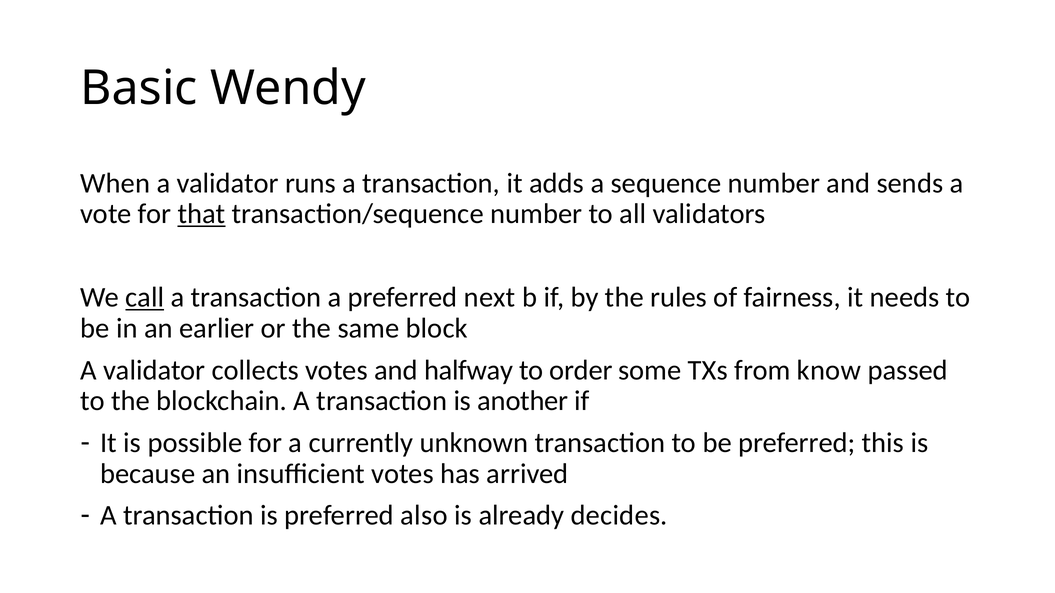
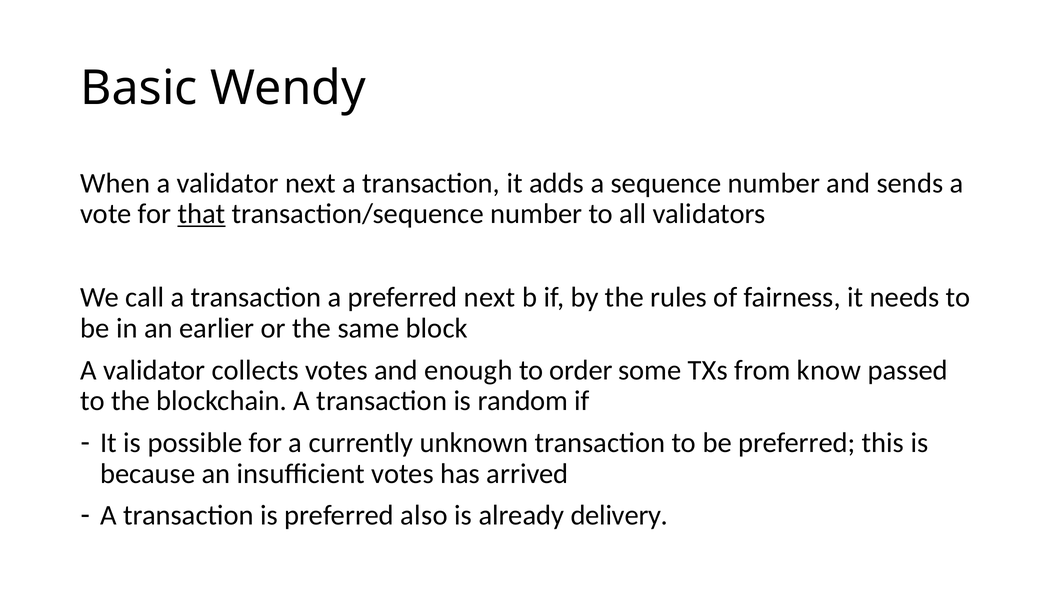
validator runs: runs -> next (311, 183)
call underline: present -> none (145, 298)
halfway: halfway -> enough (468, 370)
another: another -> random (523, 401)
decides: decides -> delivery (619, 516)
